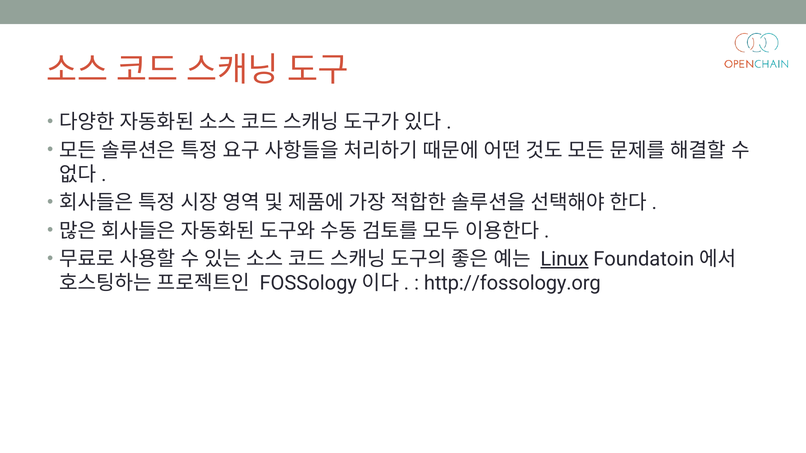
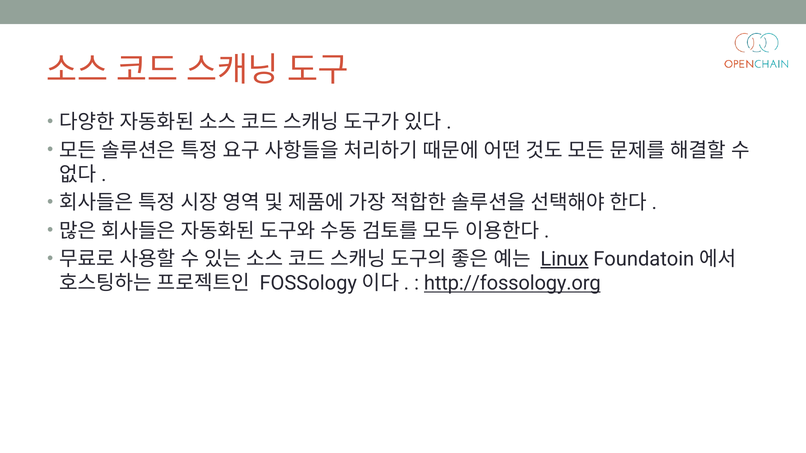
http://fossology.org underline: none -> present (512, 283)
